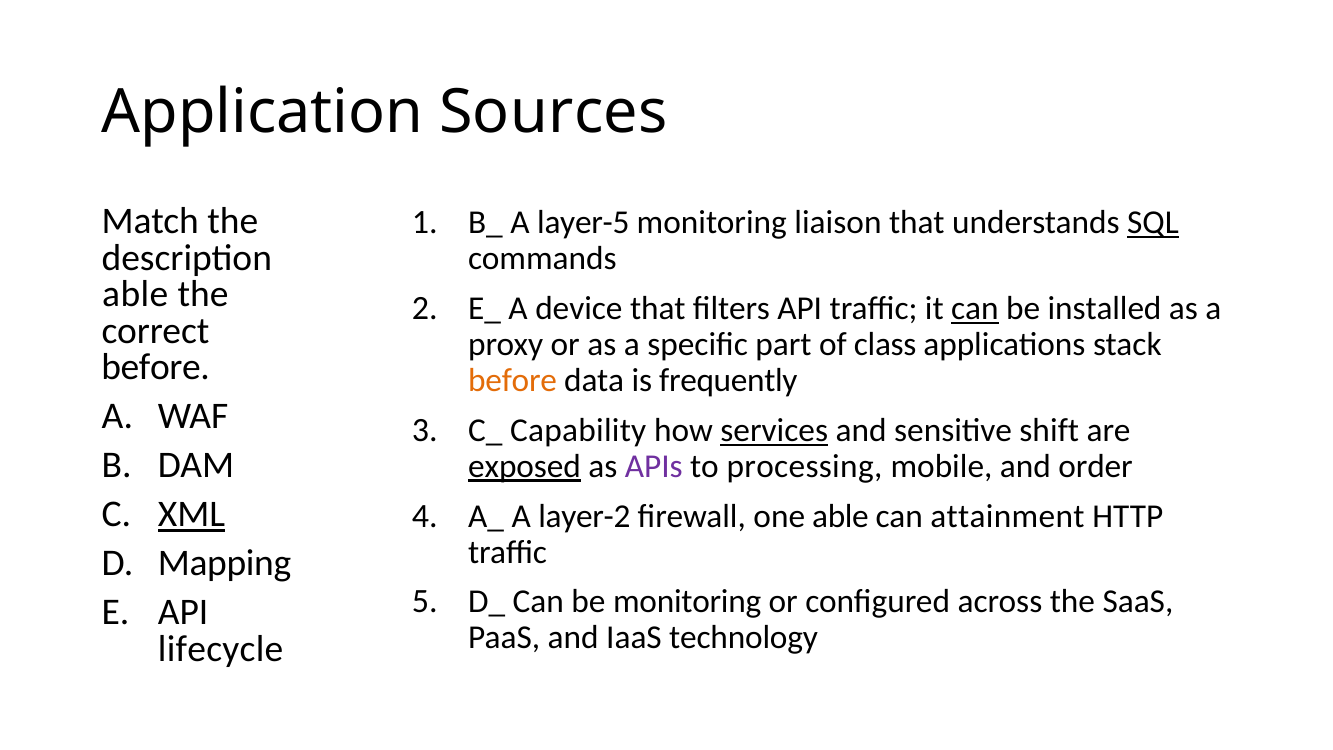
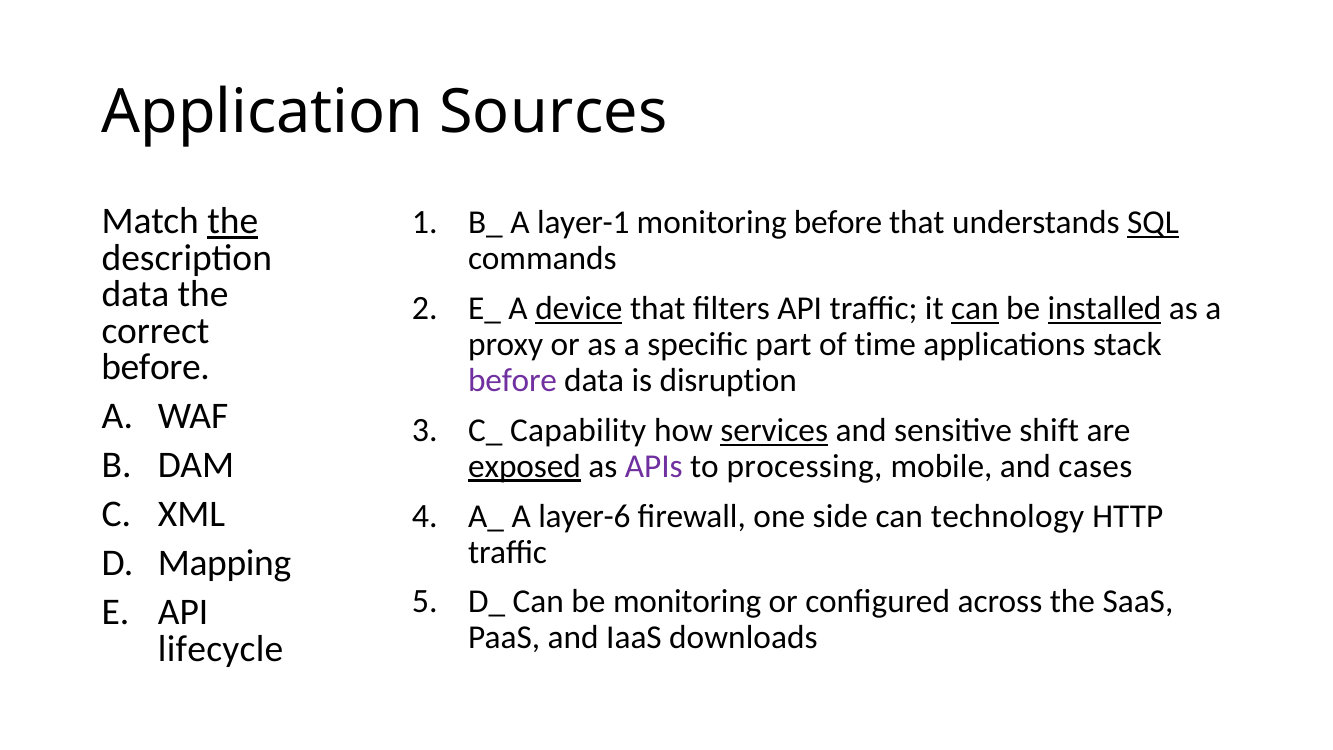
the underline: none -> present (233, 221)
layer-5: layer-5 -> layer-1 (583, 222)
monitoring liaison: liaison -> before (838, 222)
able: able -> data (135, 294)
device underline: none -> present (579, 308)
installed underline: none -> present (1105, 308)
class: class -> time (885, 344)
before colour: orange -> purple (513, 380)
frequently: frequently -> disruption (728, 380)
order: order -> cases (1095, 466)
XML underline: present -> none (191, 514)
layer-2: layer-2 -> layer-6 (584, 516)
one able: able -> side (840, 516)
attainment: attainment -> technology (1007, 516)
technology: technology -> downloads (743, 638)
